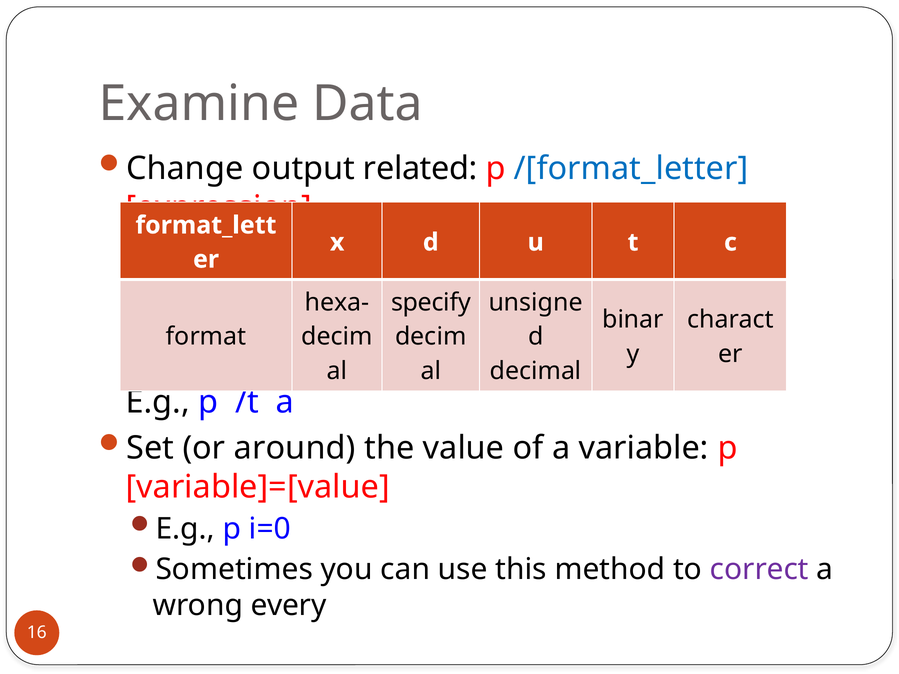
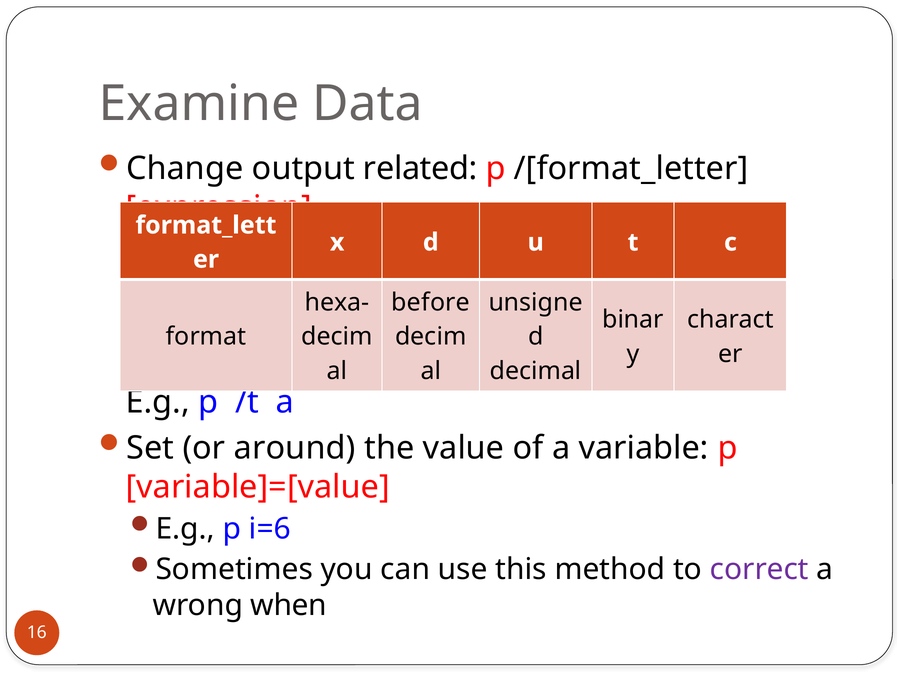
/[format_letter colour: blue -> black (631, 169)
specify: specify -> before (431, 303)
i=0: i=0 -> i=6 (270, 529)
every: every -> when (289, 606)
